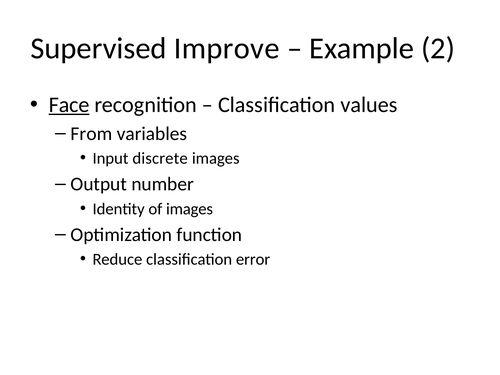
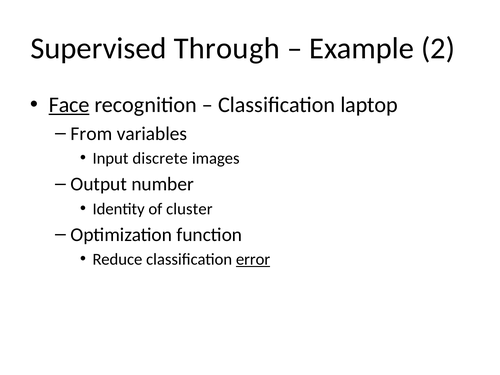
Improve: Improve -> Through (227, 48)
values: values -> laptop (369, 105)
of images: images -> cluster (189, 209)
error underline: none -> present (253, 259)
